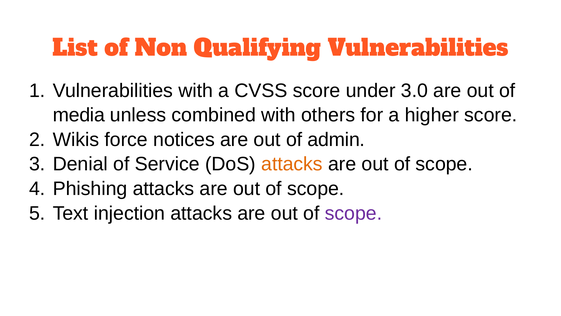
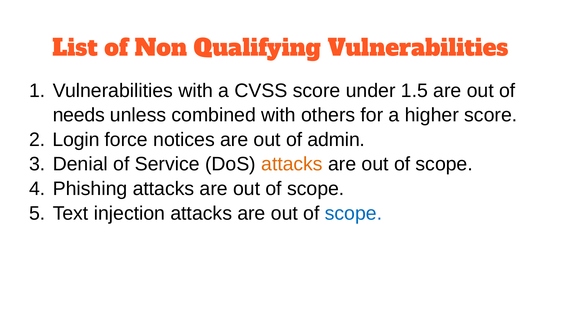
3.0: 3.0 -> 1.5 (414, 90)
media: media -> needs (79, 115)
Wikis: Wikis -> Login (76, 139)
scope colour: purple -> blue (354, 213)
